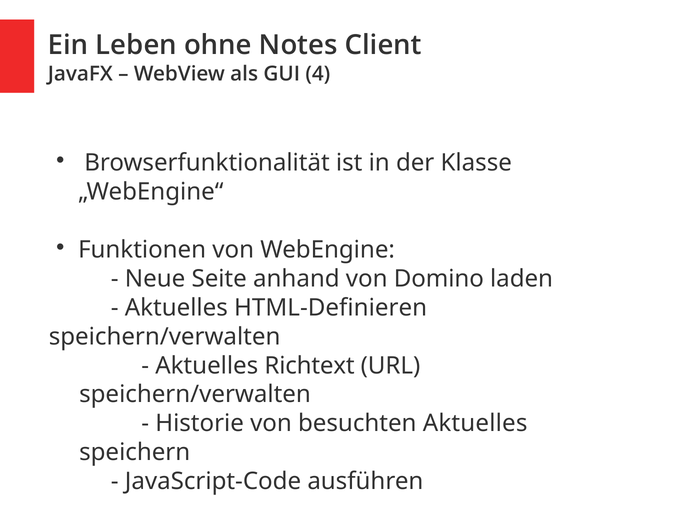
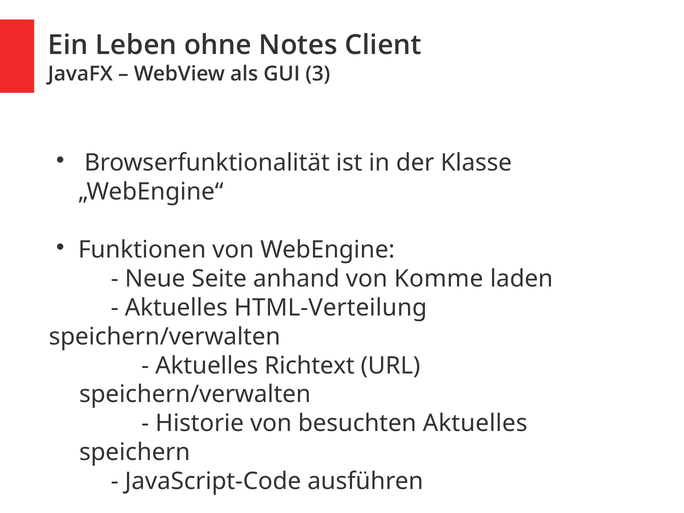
4: 4 -> 3 (318, 74)
Domino: Domino -> Komme (439, 279)
HTML-Definieren: HTML-Definieren -> HTML-Verteilung (331, 308)
